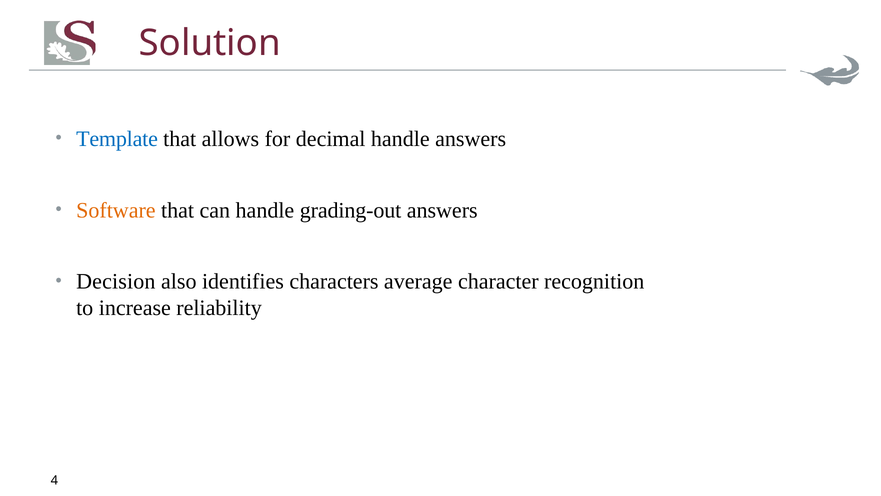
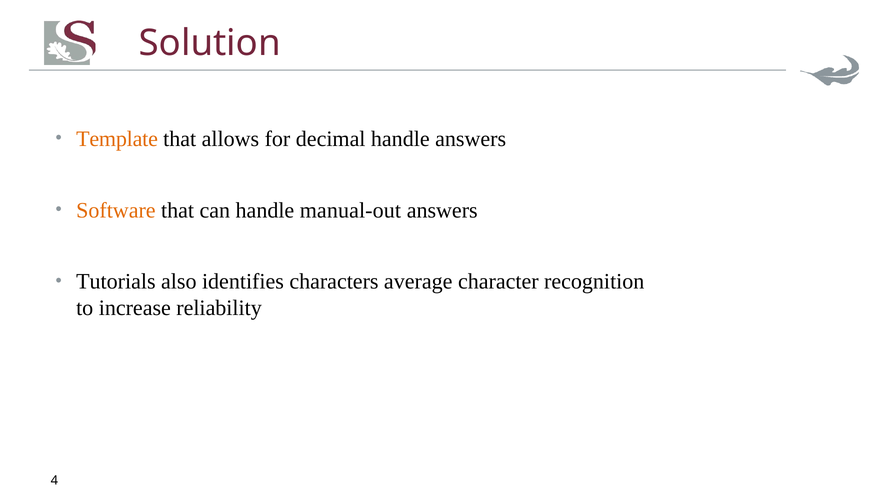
Template colour: blue -> orange (117, 139)
grading-out: grading-out -> manual-out (350, 210)
Decision: Decision -> Tutorials (116, 281)
